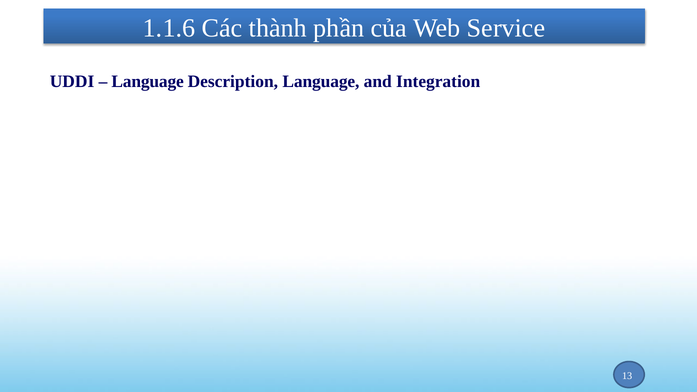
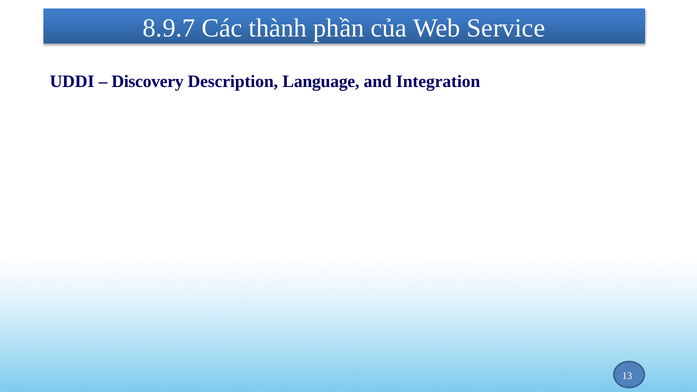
1.1.6: 1.1.6 -> 8.9.7 (169, 28)
Language: Language -> Discovery (148, 81)
